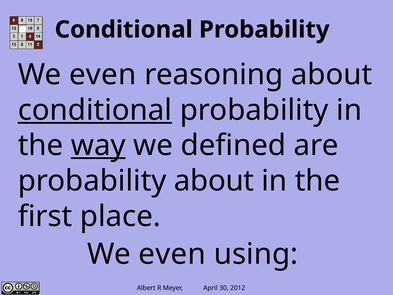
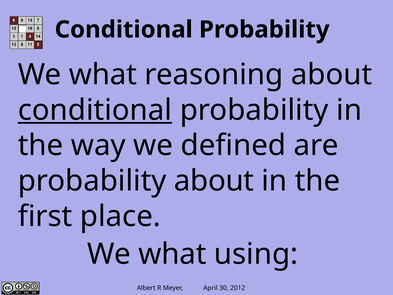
even: even -> what (103, 75)
way underline: present -> none (98, 145)
even: even -> what (172, 254)
